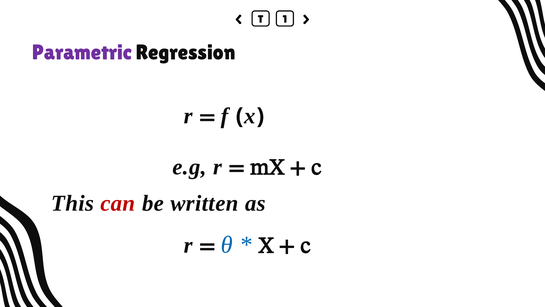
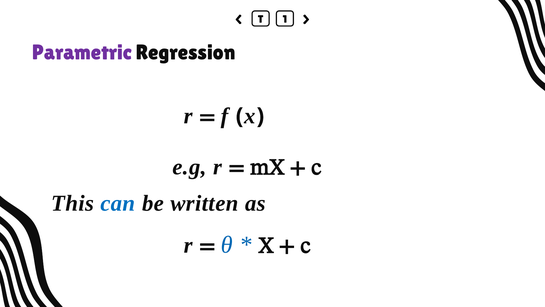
can colour: red -> blue (118, 203)
